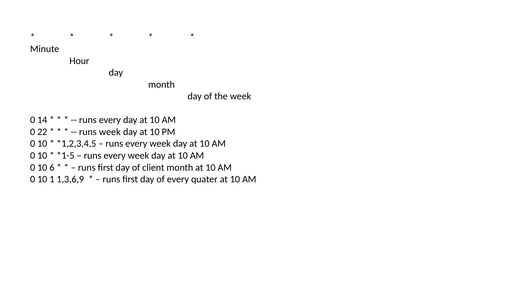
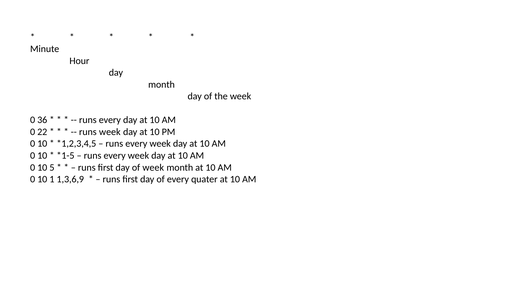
14: 14 -> 36 (42, 120)
6: 6 -> 5 (52, 167)
of client: client -> week (153, 167)
